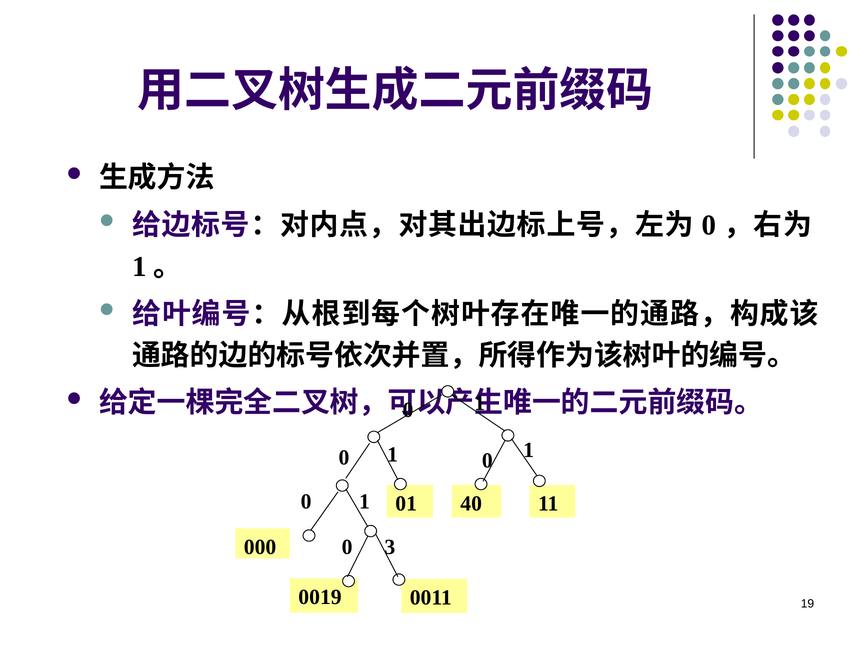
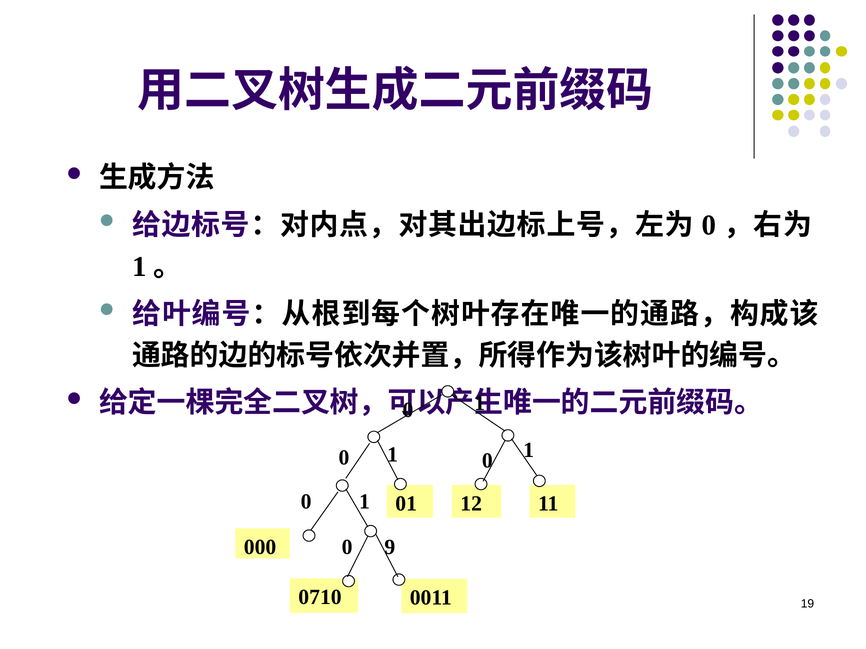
40: 40 -> 12 (471, 504)
3: 3 -> 9 (390, 548)
0019: 0019 -> 0710 (320, 598)
